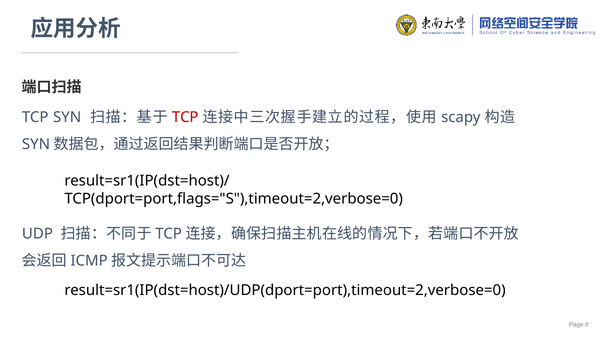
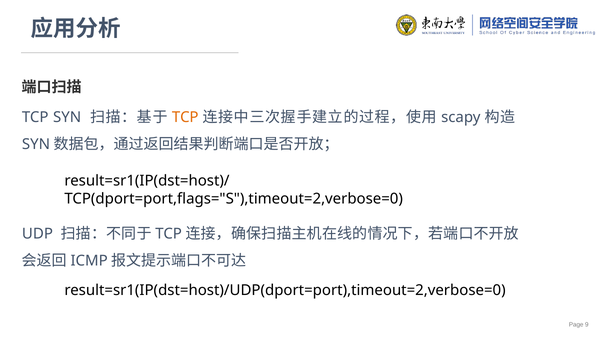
TCP colour: red -> orange (185, 117)
